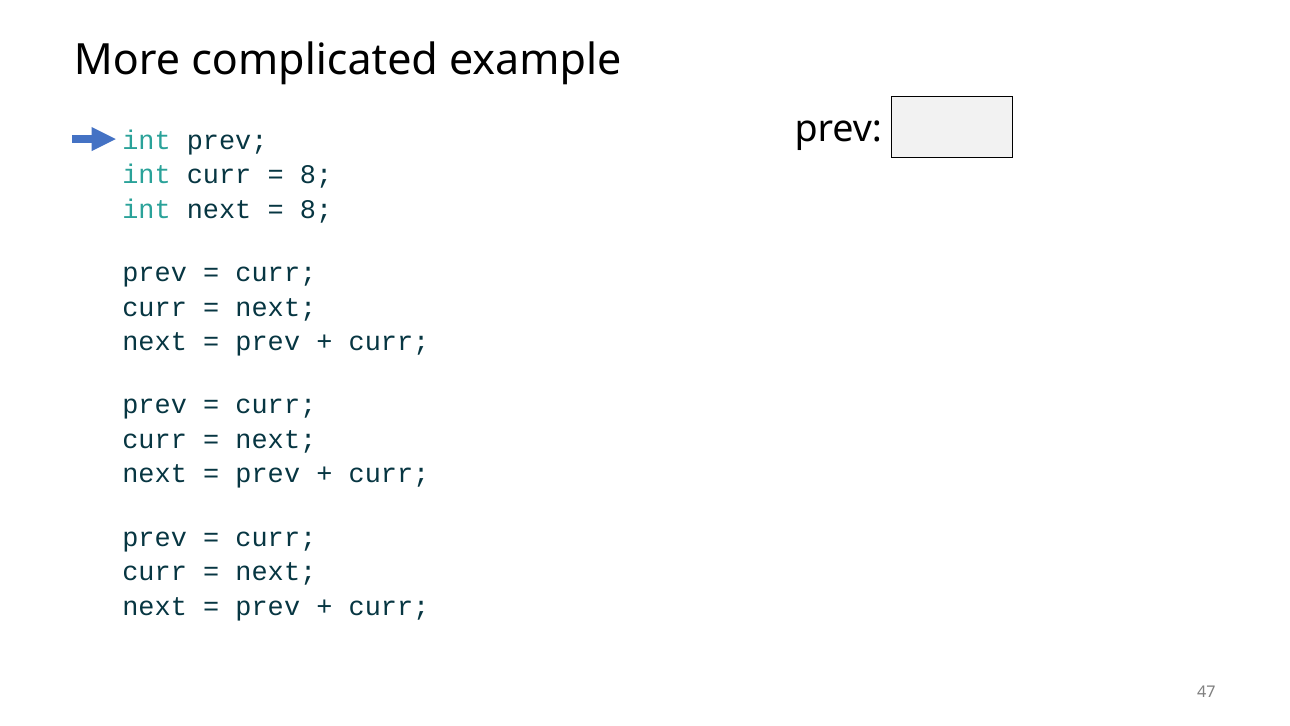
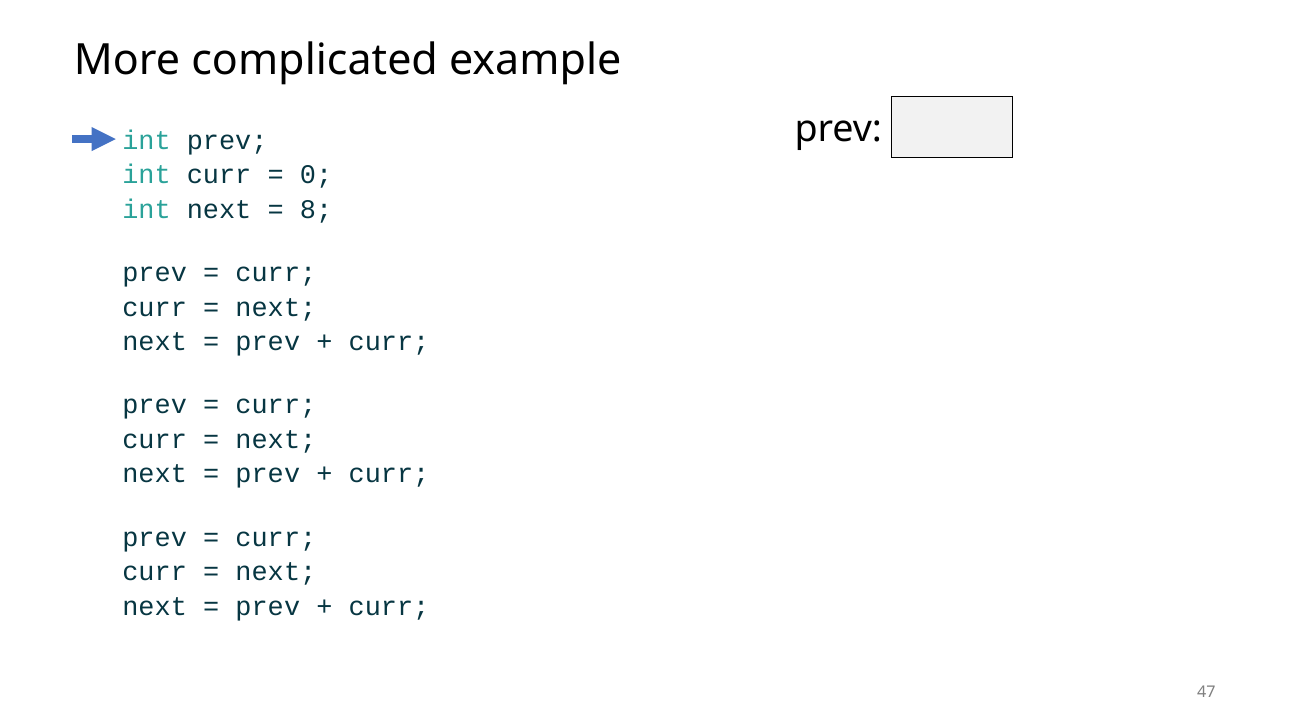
8: 8 -> 0 (316, 175)
